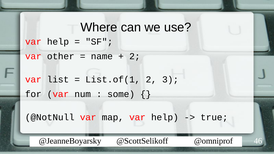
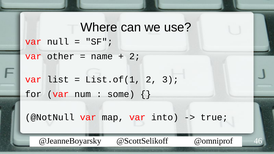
help: help -> null (58, 42)
map var help: help -> into (165, 117)
